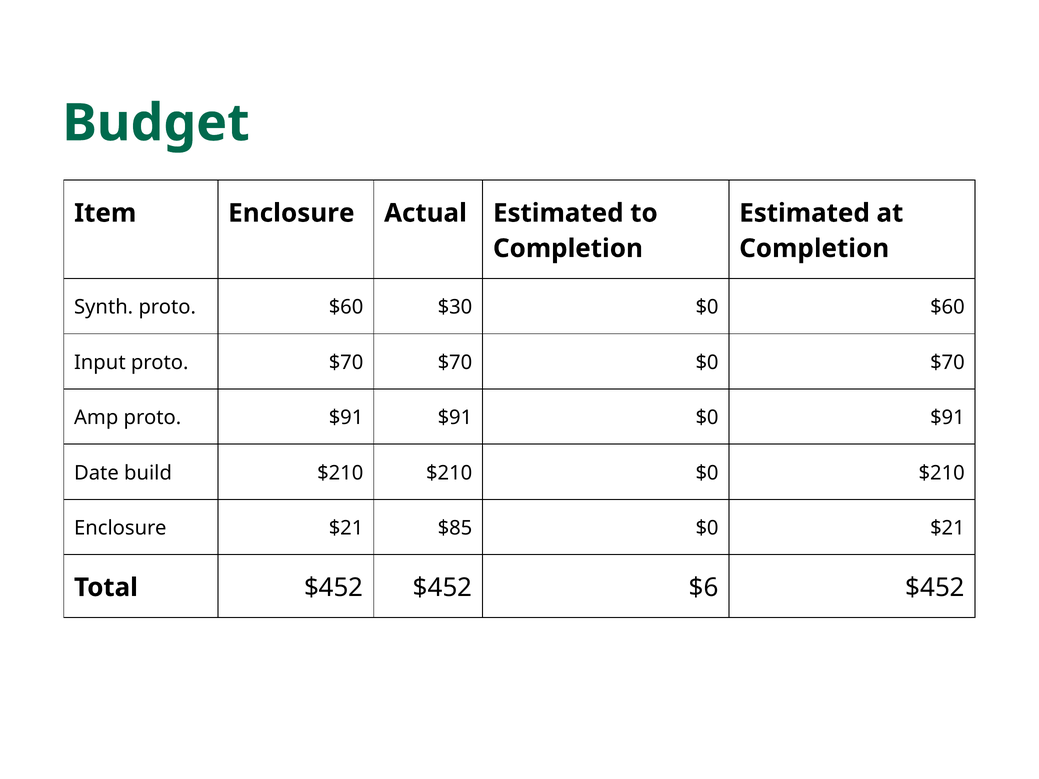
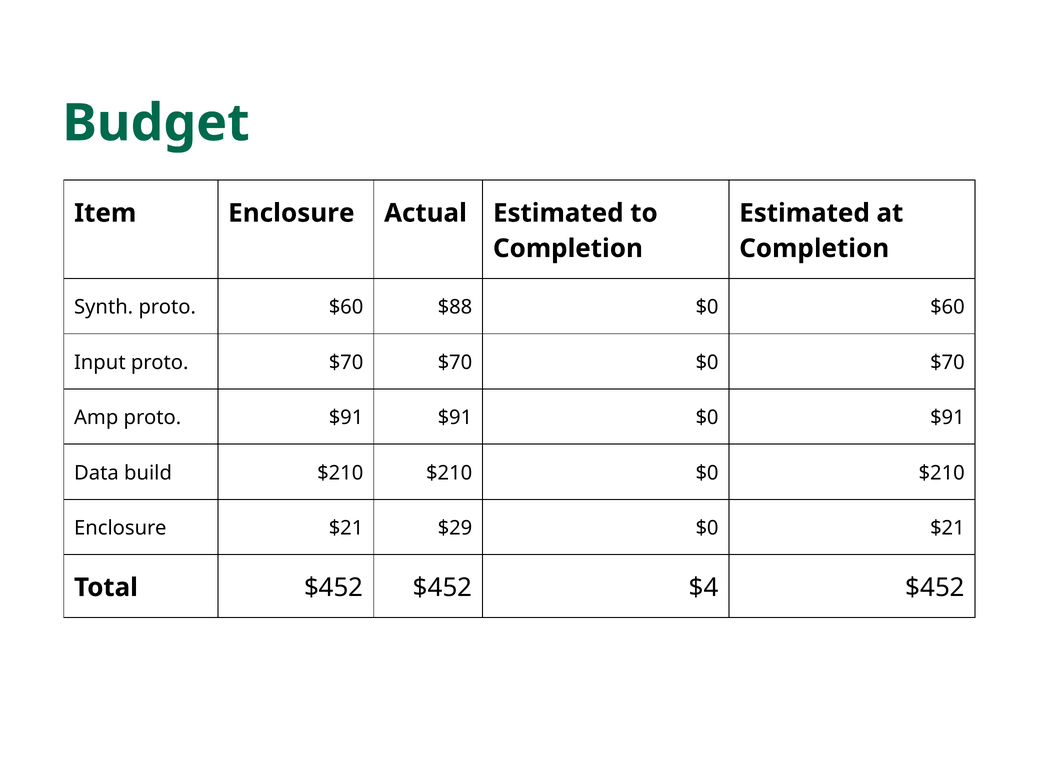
$30: $30 -> $88 (455, 307)
Date: Date -> Data (96, 473)
$85: $85 -> $29 (455, 528)
$6: $6 -> $4 (704, 588)
